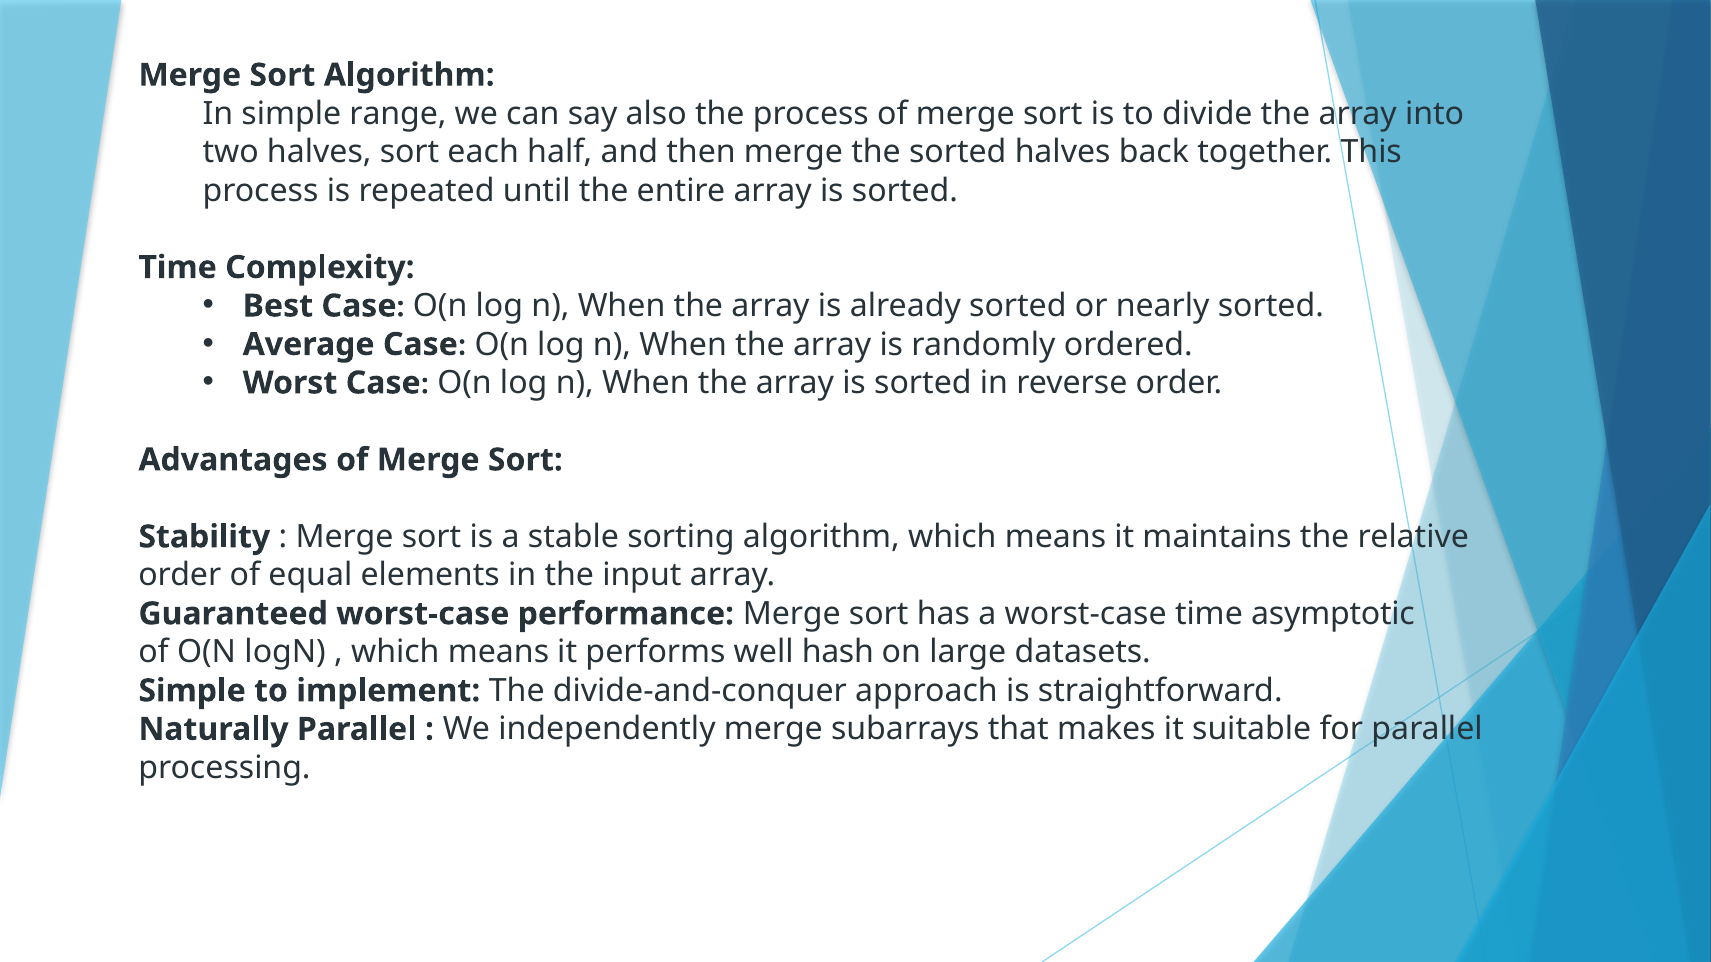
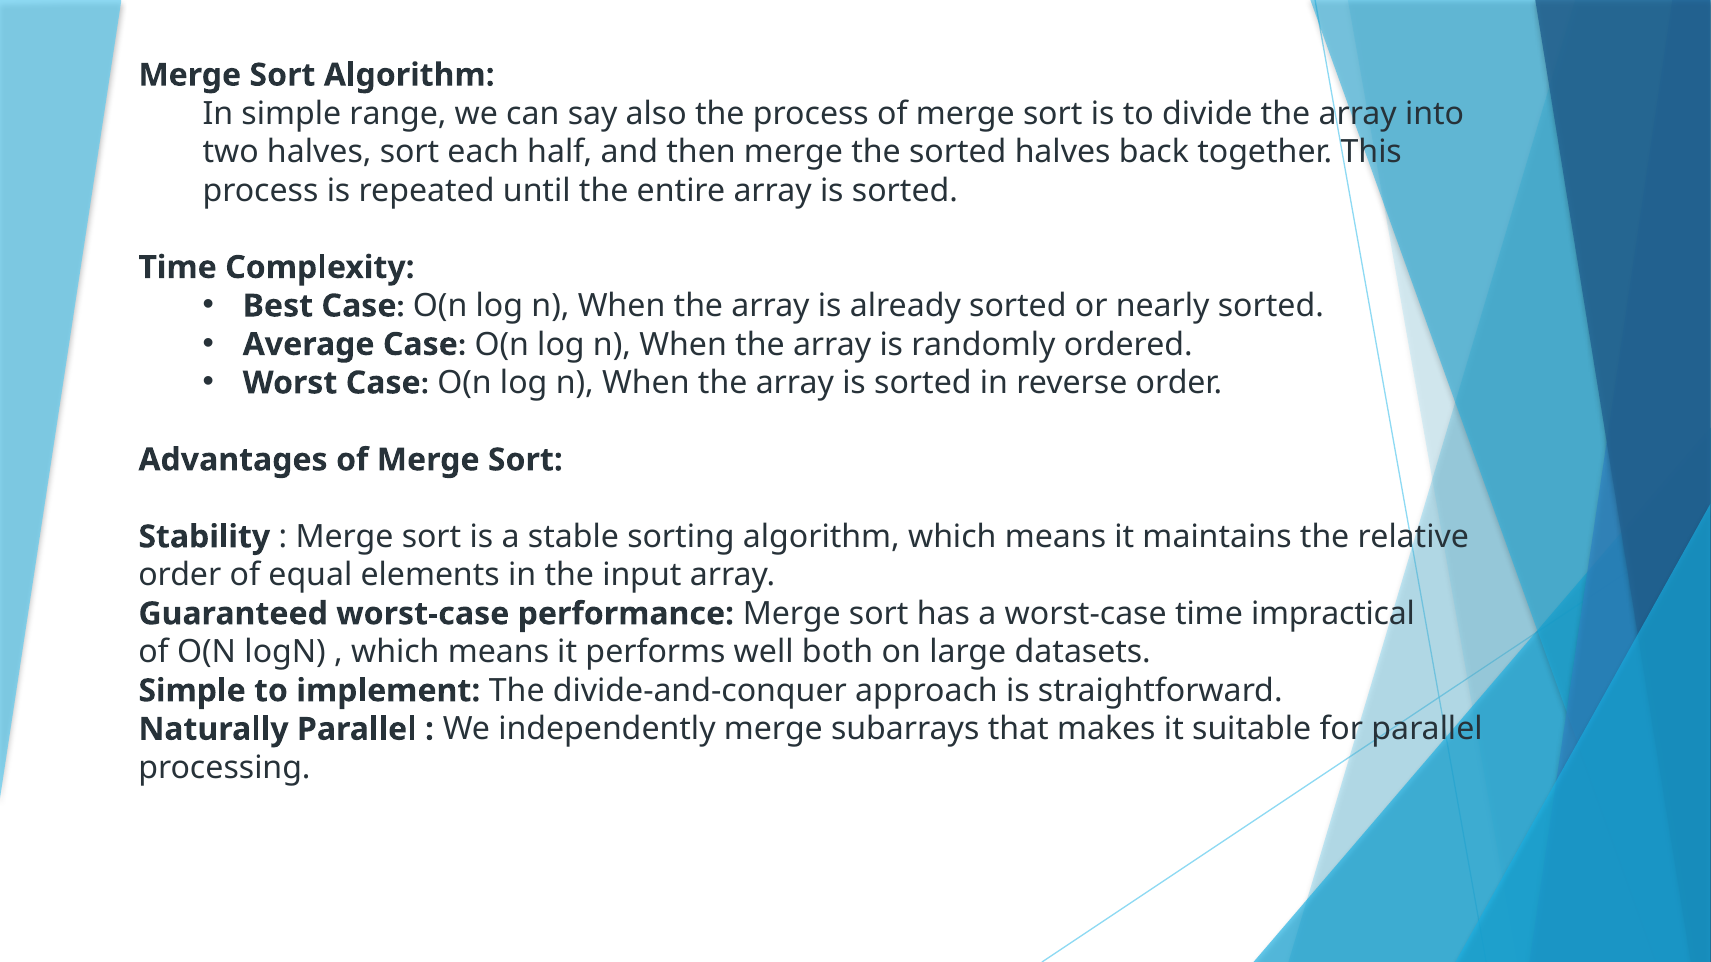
asymptotic: asymptotic -> impractical (1333, 614)
hash: hash -> both (838, 653)
